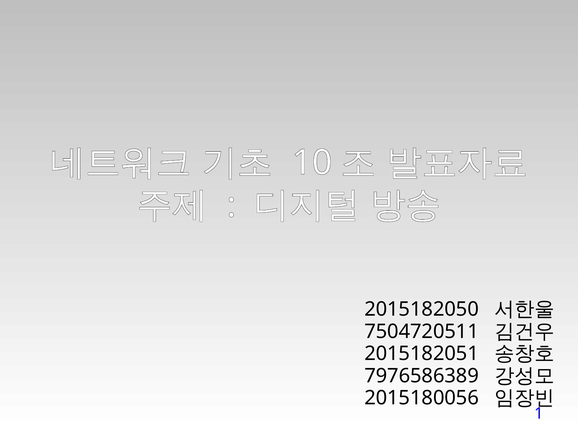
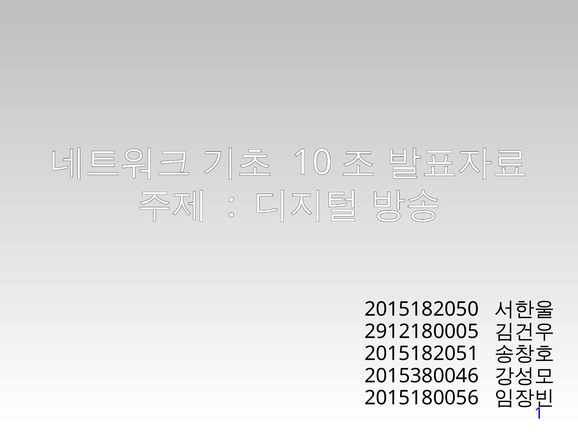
7504720511: 7504720511 -> 2912180005 (422, 331)
7976586389: 7976586389 -> 2015380046 (422, 375)
